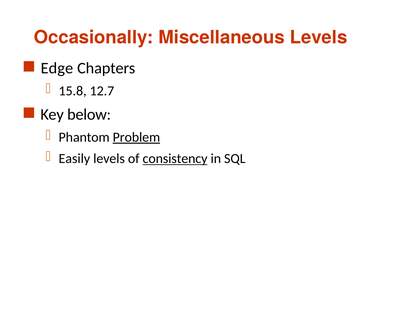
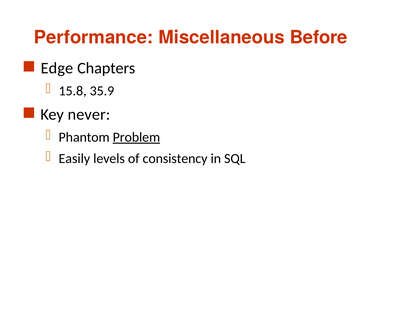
Occasionally: Occasionally -> Performance (94, 38)
Miscellaneous Levels: Levels -> Before (319, 38)
12.7: 12.7 -> 35.9 (102, 91)
below: below -> never (89, 115)
consistency underline: present -> none (175, 159)
